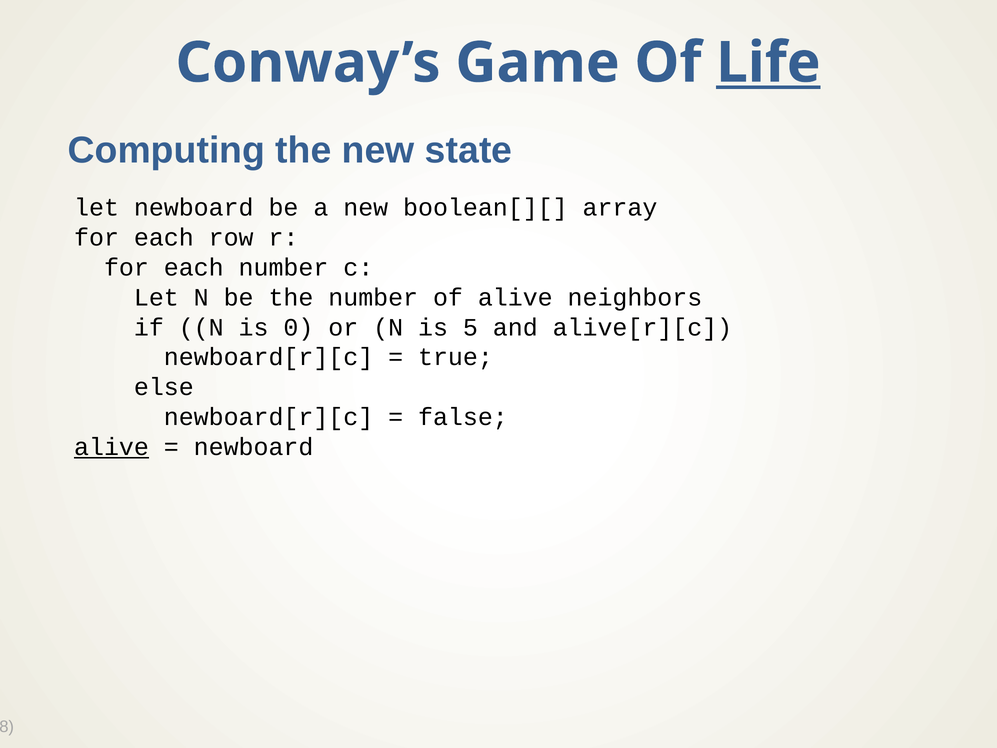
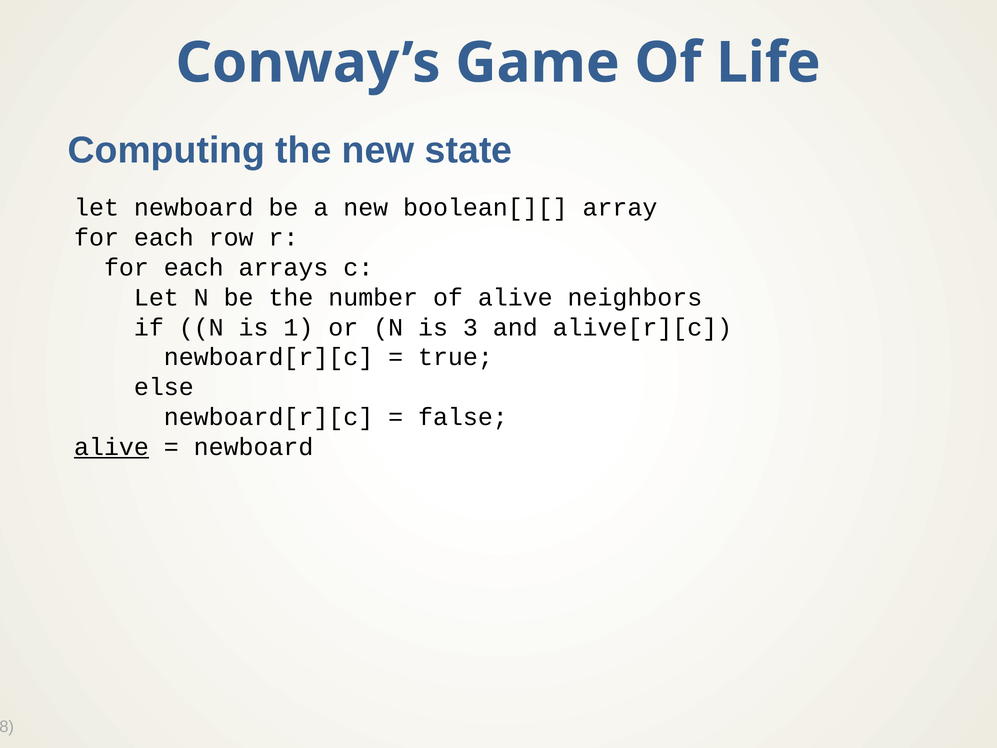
Life underline: present -> none (768, 63)
each number: number -> arrays (283, 267)
0: 0 -> 1 (298, 327)
5: 5 -> 3 (470, 327)
